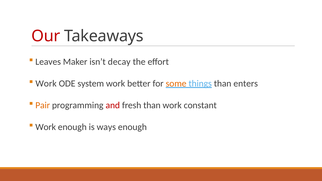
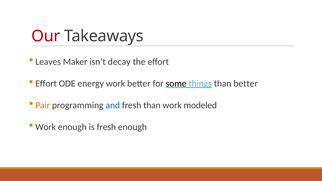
Work: Work -> Effort (46, 84)
system: system -> energy (91, 84)
some colour: orange -> black (176, 84)
than enters: enters -> better (246, 84)
and colour: red -> blue (113, 105)
constant: constant -> modeled (200, 105)
is ways: ways -> fresh (106, 127)
